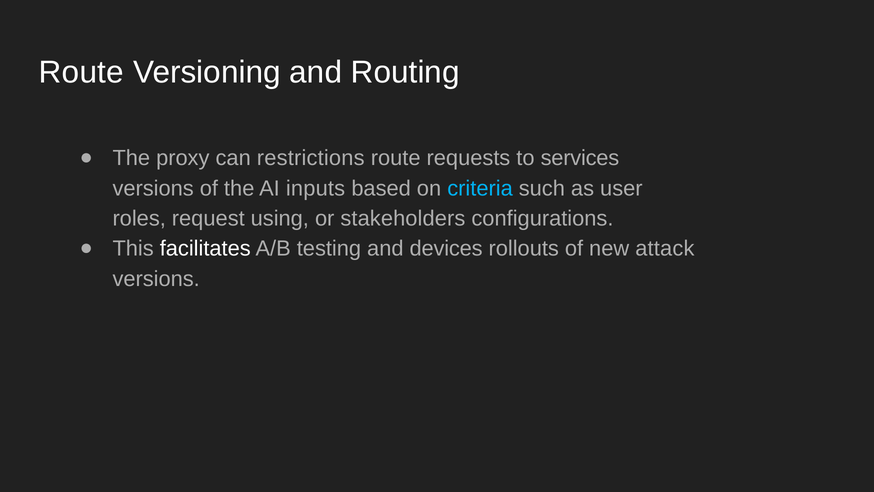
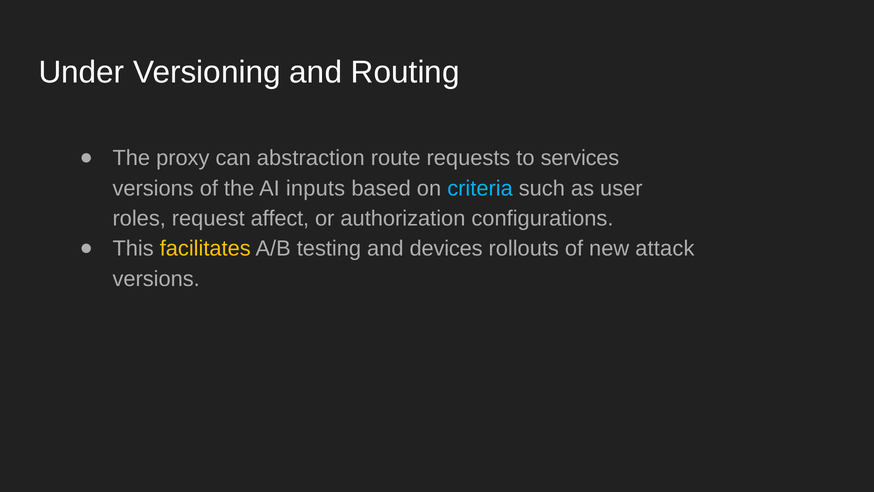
Route: Route -> Under (81, 72)
restrictions: restrictions -> abstraction (311, 158)
using: using -> affect (280, 218)
stakeholders: stakeholders -> authorization (403, 218)
facilitates colour: white -> yellow (205, 249)
